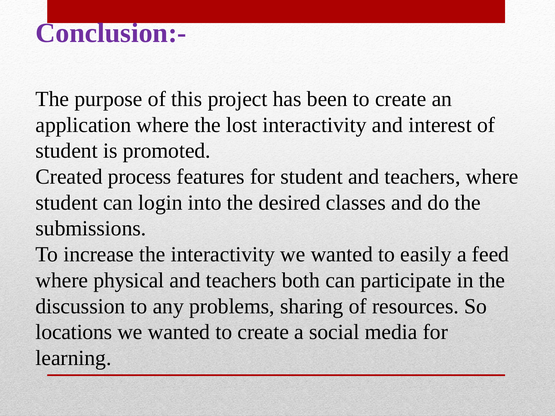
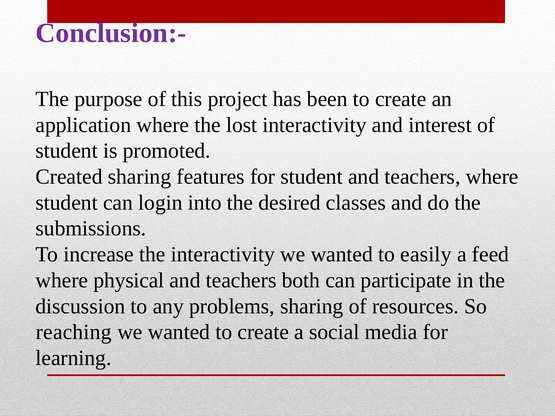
Created process: process -> sharing (140, 177)
locations: locations -> reaching (74, 332)
